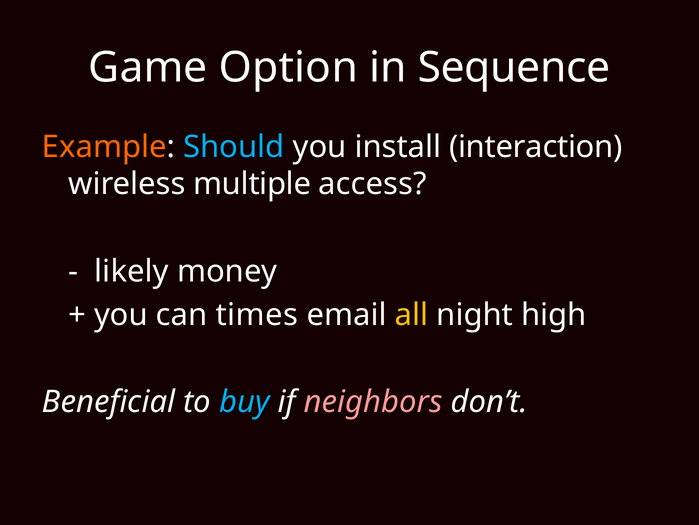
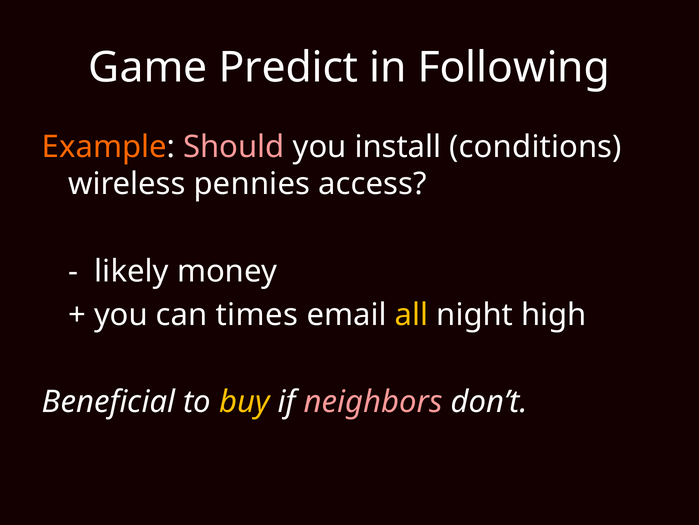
Option: Option -> Predict (288, 68)
Sequence: Sequence -> Following (514, 68)
Should colour: light blue -> pink (234, 147)
interaction: interaction -> conditions (536, 147)
multiple: multiple -> pennies (252, 184)
buy colour: light blue -> yellow (244, 401)
